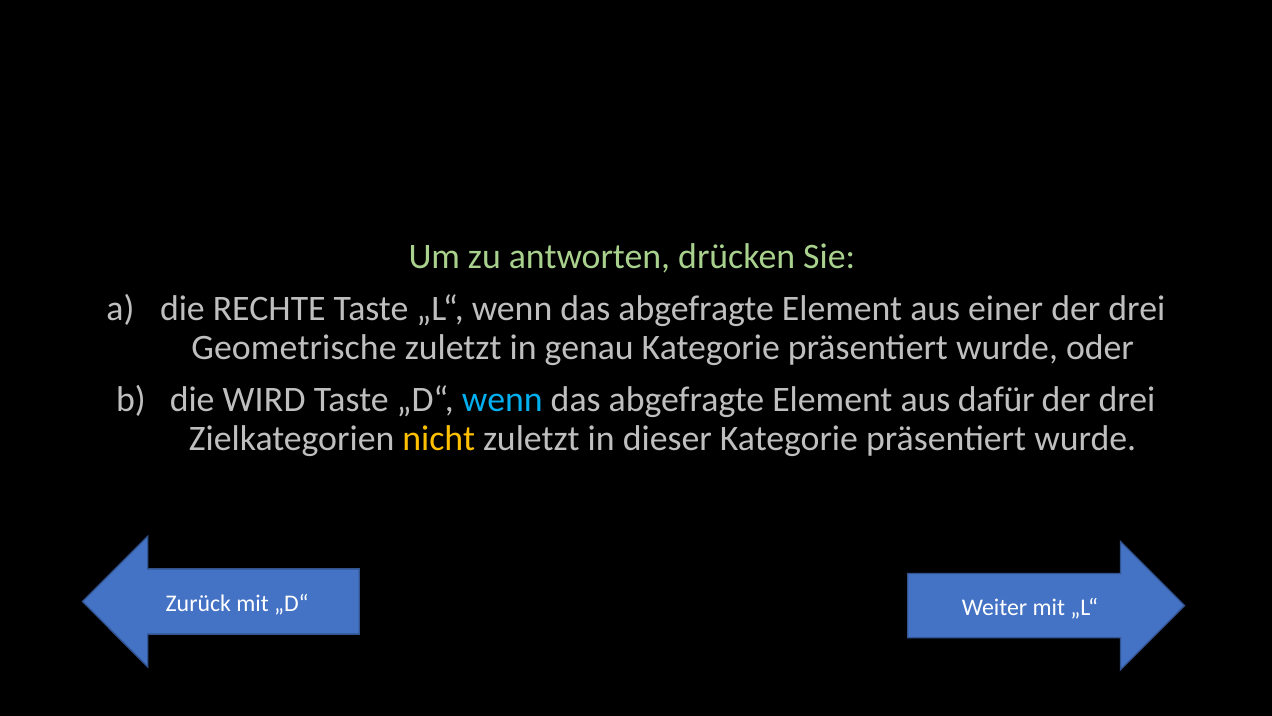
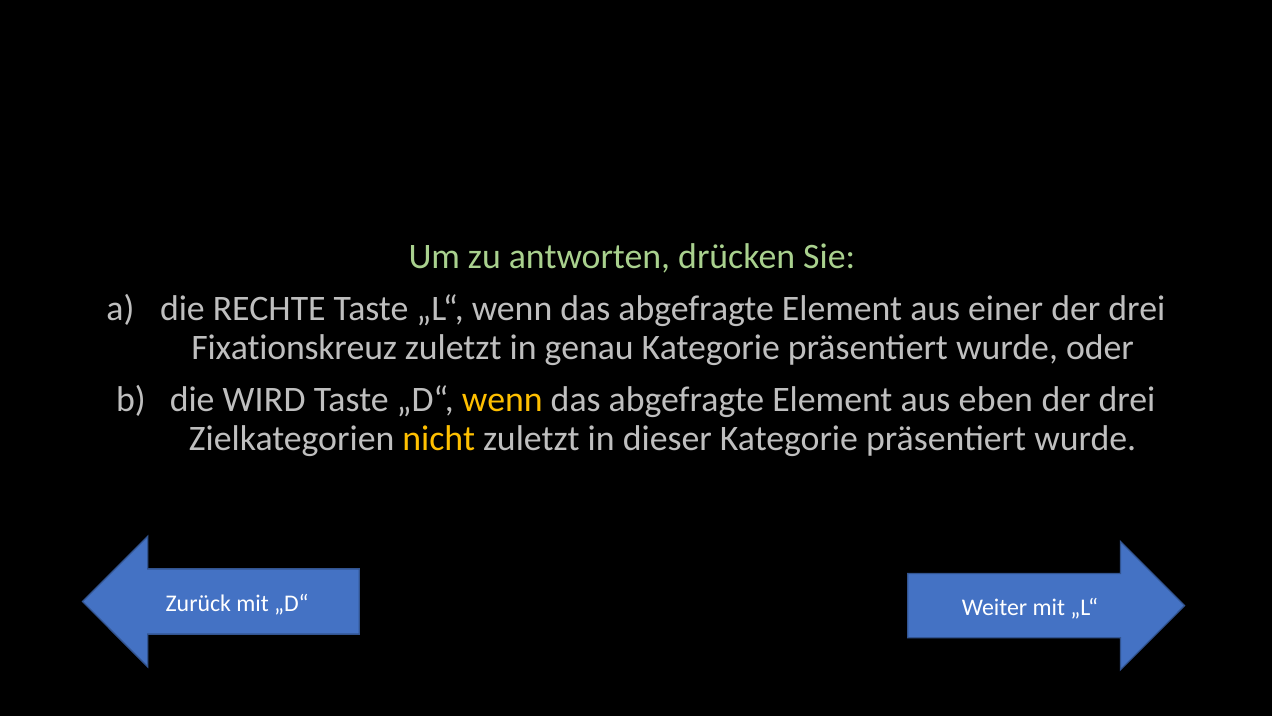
Geometrische: Geometrische -> Fixationskreuz (294, 347)
wenn colour: light blue -> yellow (502, 399)
dafür: dafür -> eben (996, 399)
